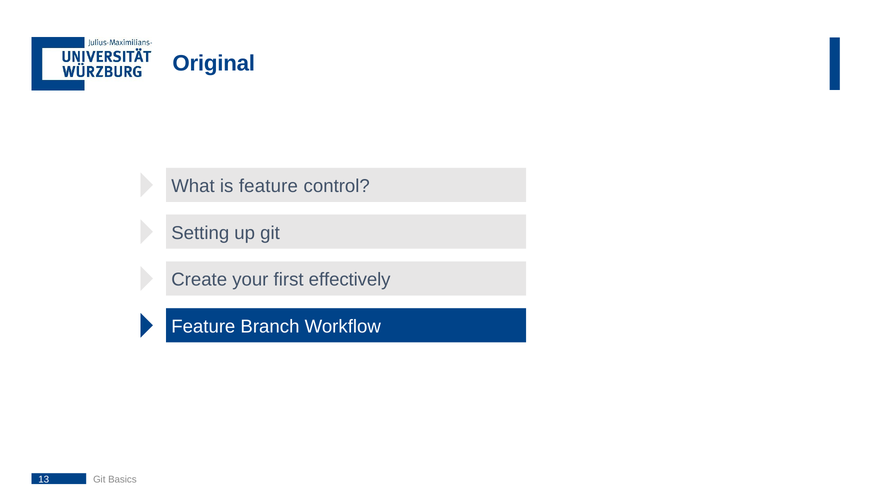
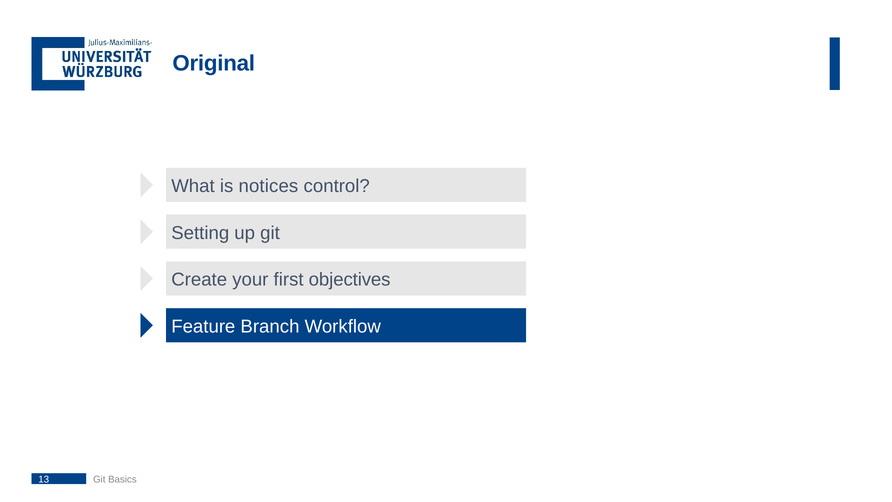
is feature: feature -> notices (268, 186)
first effectively: effectively -> objectives (350, 280)
